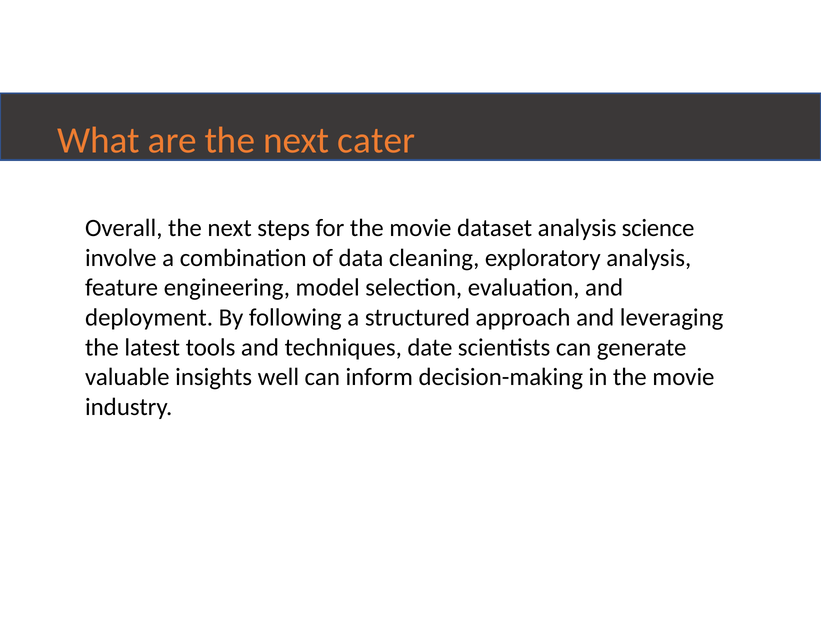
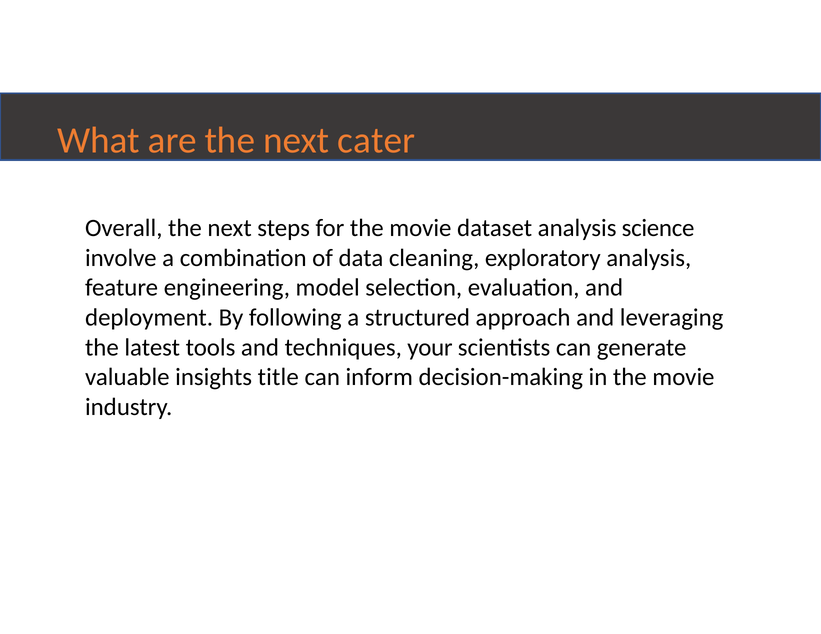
date: date -> your (430, 348)
well: well -> title (278, 378)
